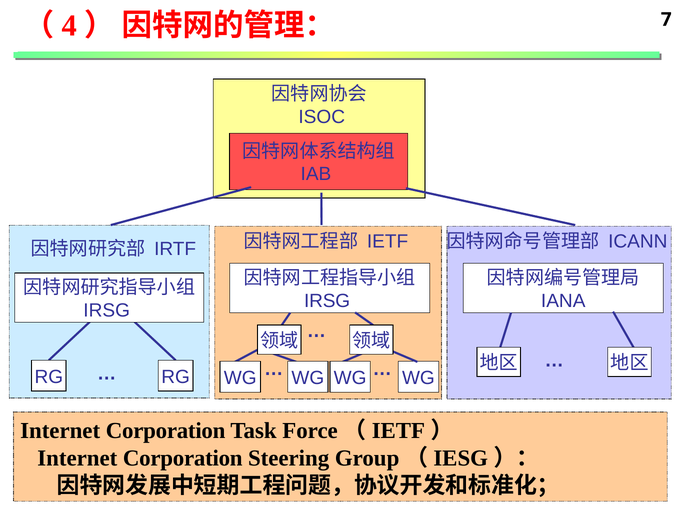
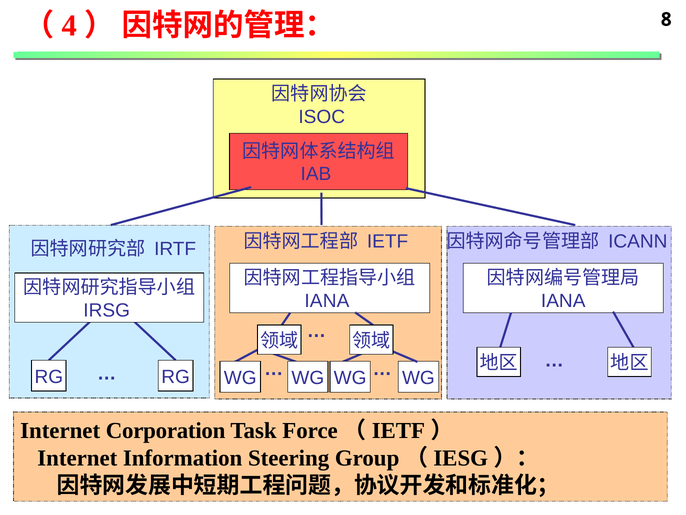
7: 7 -> 8 (666, 19)
IRSG: IRSG -> IANA (327, 300)
Corporation: Corporation -> Information (183, 458)
